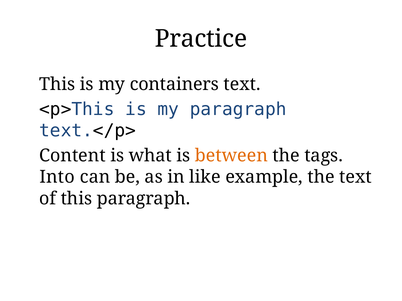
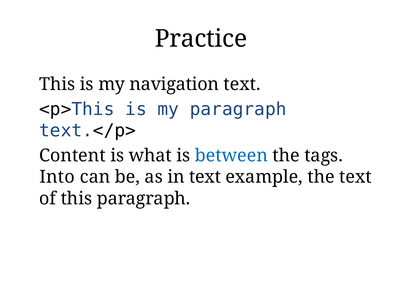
containers: containers -> navigation (174, 84)
between colour: orange -> blue (231, 156)
in like: like -> text (205, 177)
